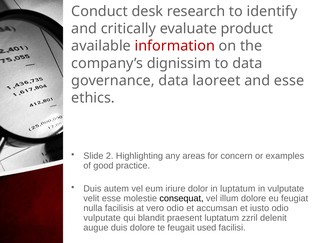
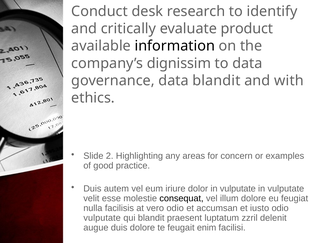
information colour: red -> black (175, 46)
data laoreet: laoreet -> blandit (216, 81)
and esse: esse -> with (289, 81)
dolor in luptatum: luptatum -> vulputate (238, 189)
used: used -> enim (207, 228)
